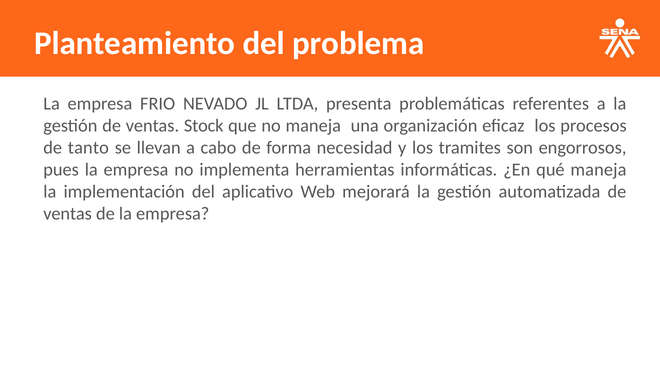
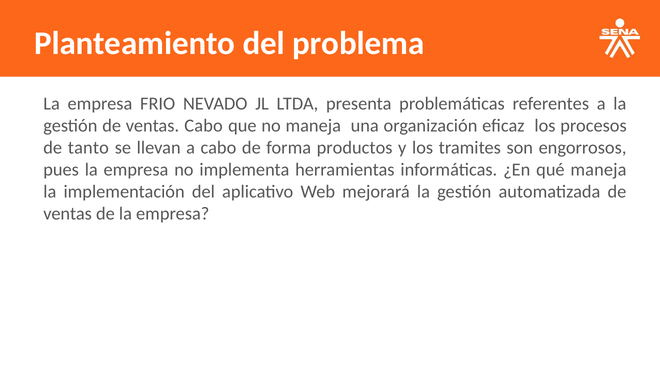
ventas Stock: Stock -> Cabo (204, 126)
necesidad: necesidad -> productos (355, 148)
